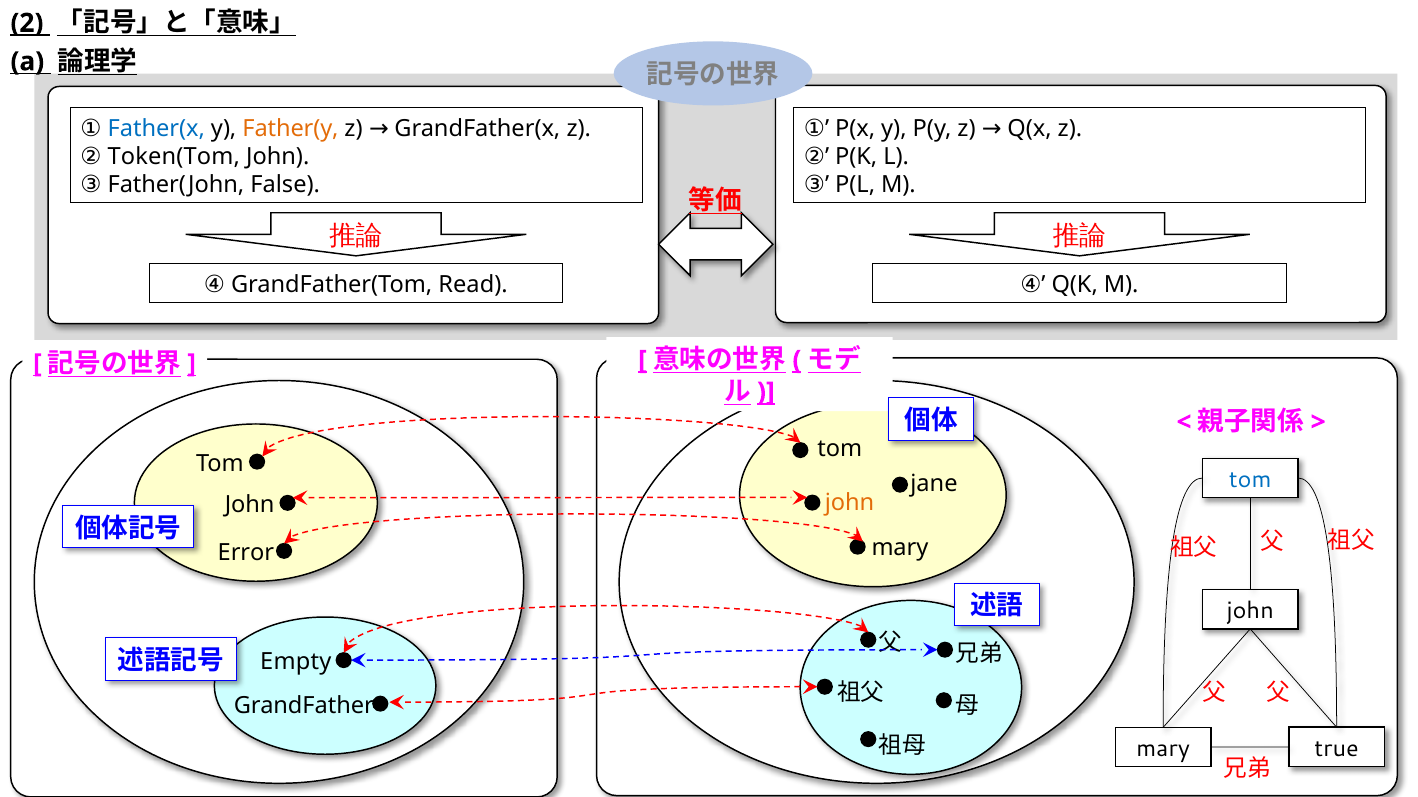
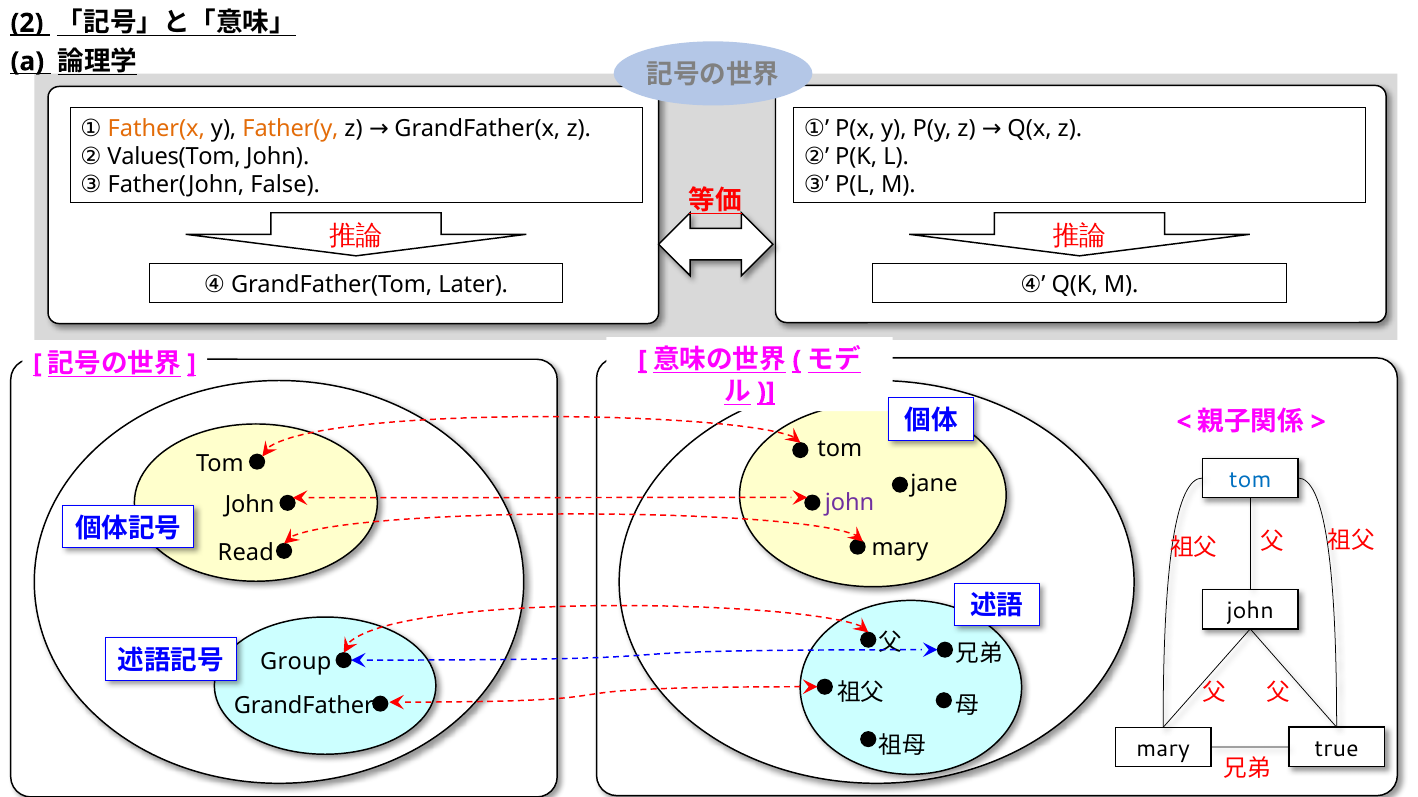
Father(x colour: blue -> orange (156, 129)
Token(Tom: Token(Tom -> Values(Tom (174, 157)
Read: Read -> Later (473, 285)
john colour: orange -> purple (850, 503)
Error: Error -> Read (246, 553)
Empty: Empty -> Group (296, 662)
